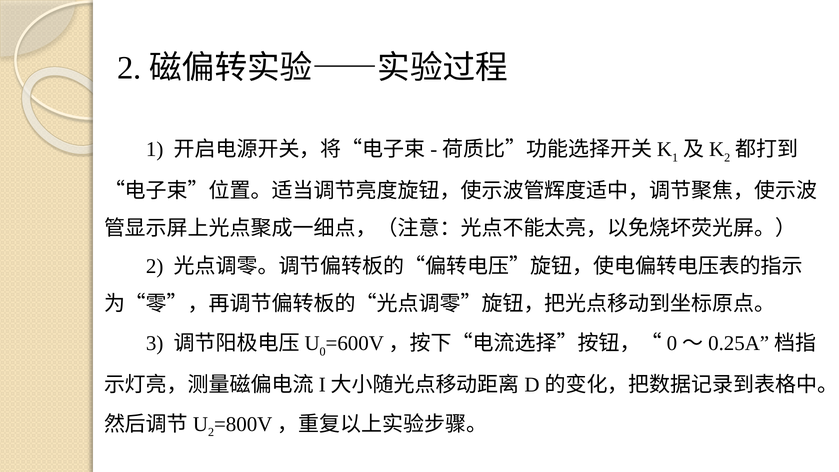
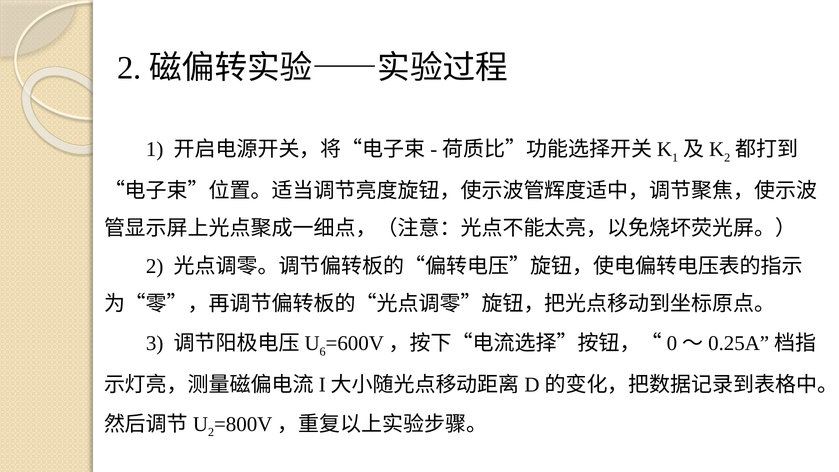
0: 0 -> 6 (323, 352)
